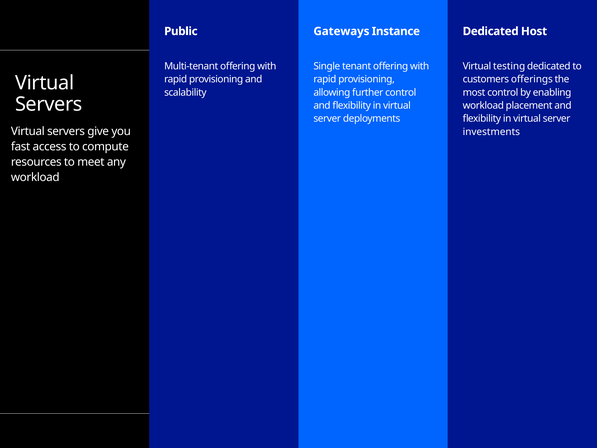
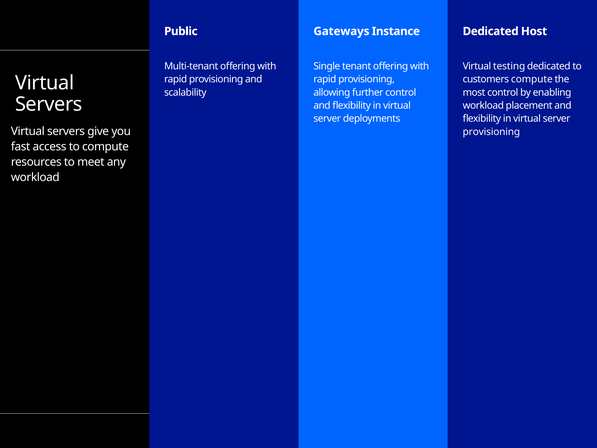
customers offerings: offerings -> compute (532, 79)
investments: investments -> provisioning (491, 132)
